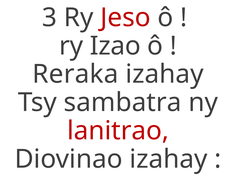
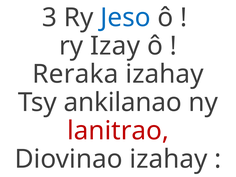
Jeso colour: red -> blue (125, 18)
Izao: Izao -> Izay (115, 46)
sambatra: sambatra -> ankilanao (123, 102)
